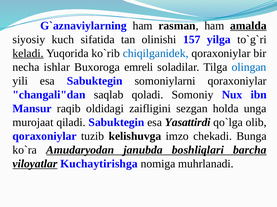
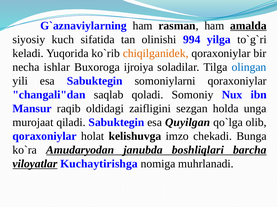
157: 157 -> 994 (192, 40)
keladi underline: present -> none (28, 53)
chiqilganidek colour: blue -> orange (156, 53)
emrеli: emrеli -> ijroiya (139, 67)
Yasattirdi: Yasattirdi -> Quyilgan (188, 123)
tuzib: tuzib -> holat (93, 137)
